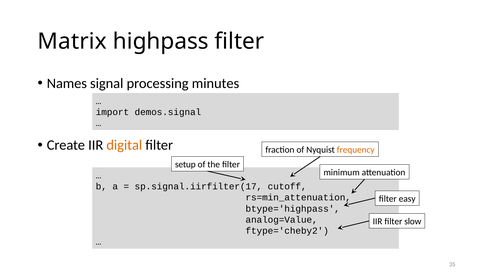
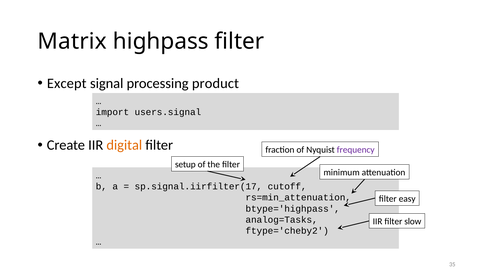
Names: Names -> Except (67, 83)
minutes: minutes -> product (215, 83)
demos.signal: demos.signal -> users.signal (168, 112)
frequency colour: orange -> purple (356, 150)
analog=Value: analog=Value -> analog=Tasks (282, 220)
